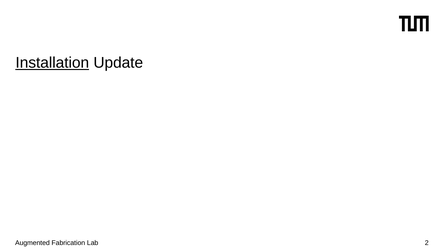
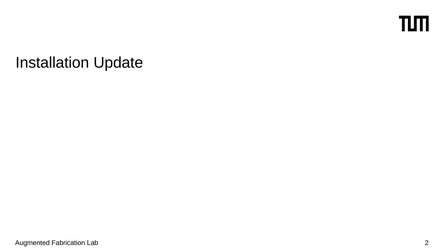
Installation underline: present -> none (52, 63)
